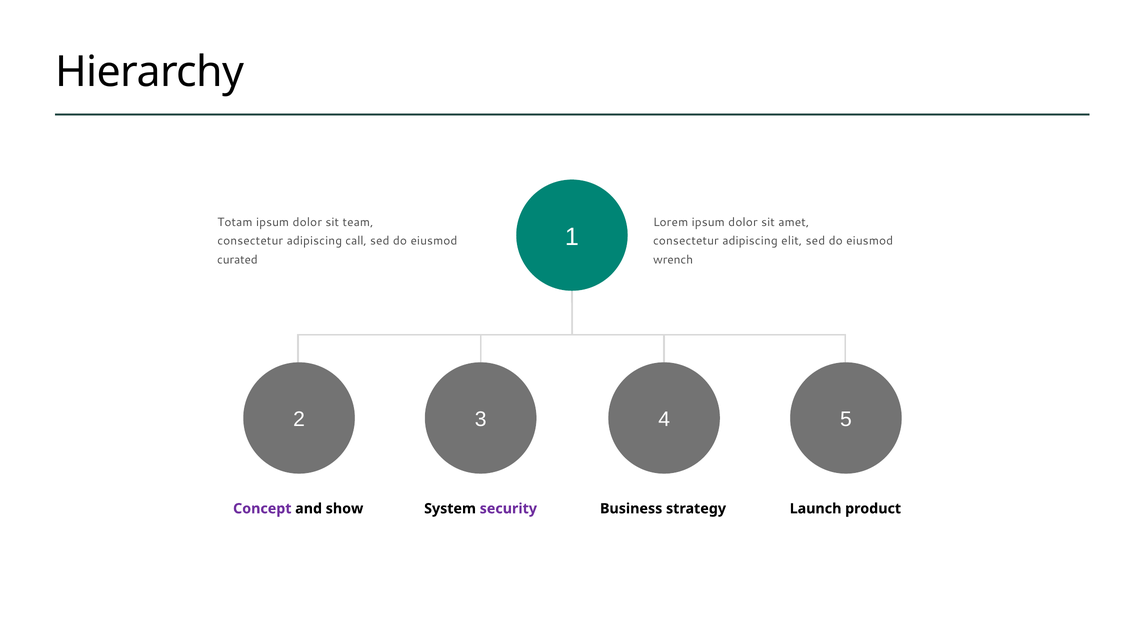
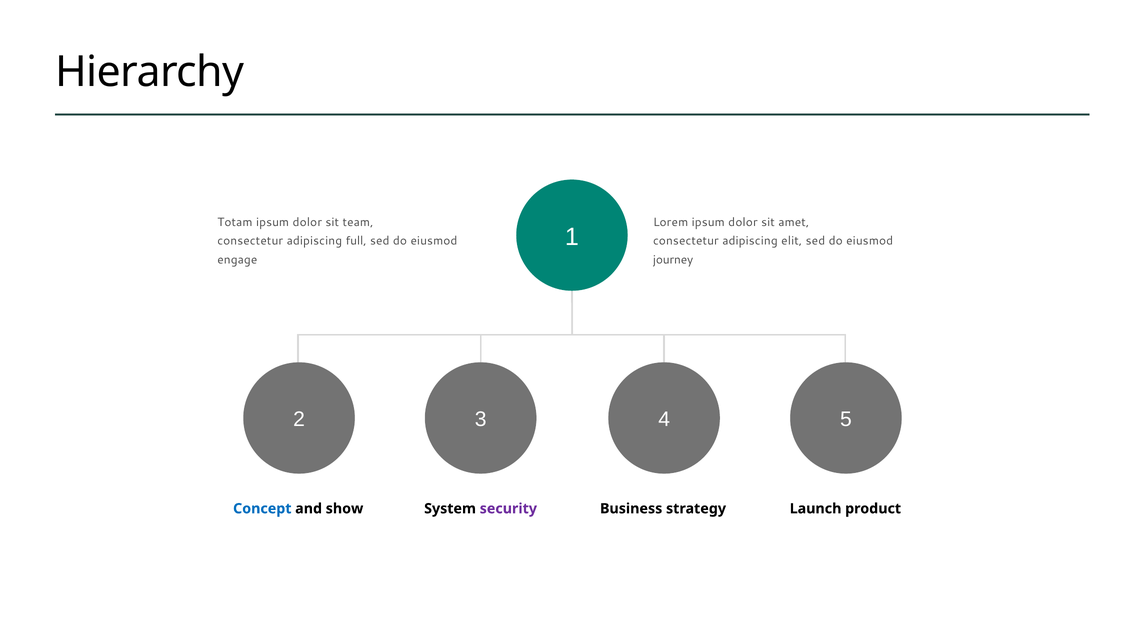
call: call -> full (356, 241)
curated: curated -> engage (237, 259)
wrench: wrench -> journey (673, 259)
Concept colour: purple -> blue (262, 508)
